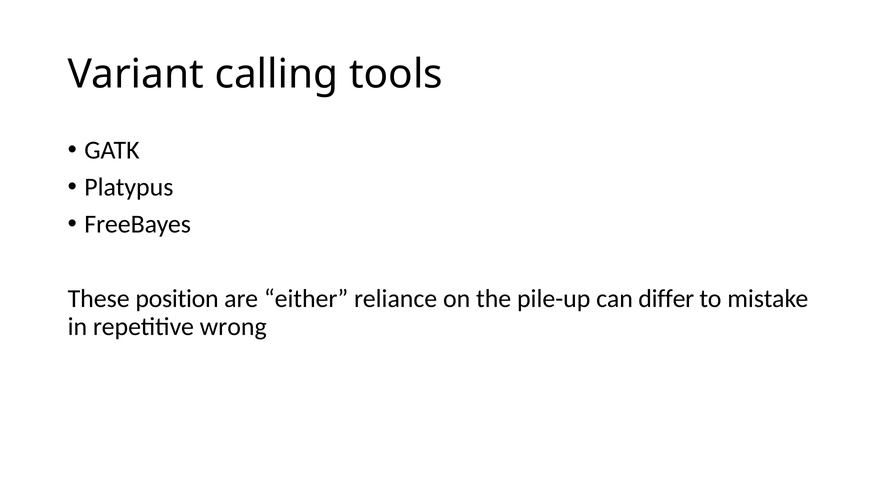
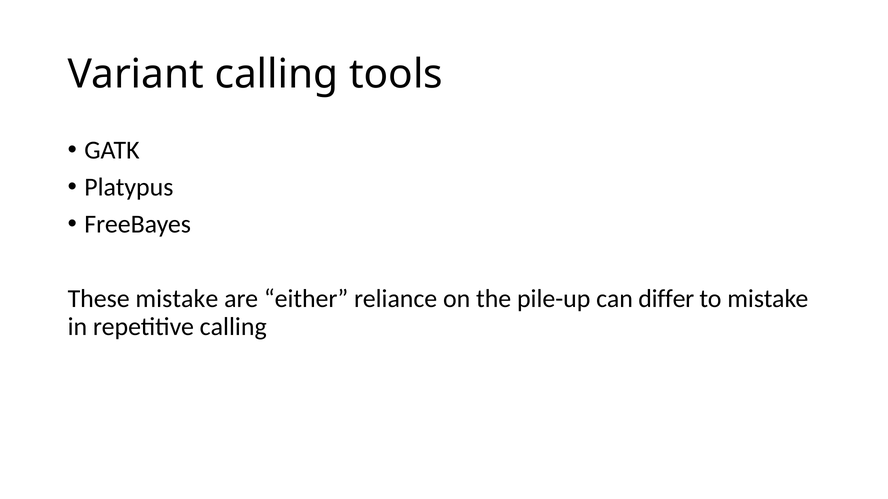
These position: position -> mistake (177, 299)
repetitive wrong: wrong -> calling (233, 327)
